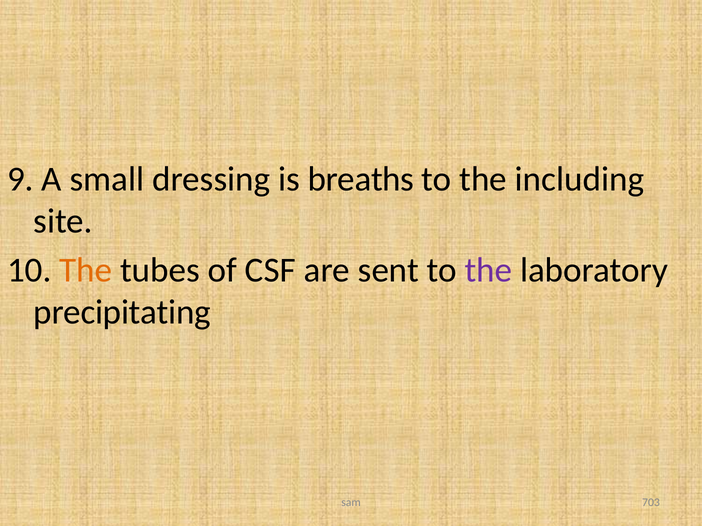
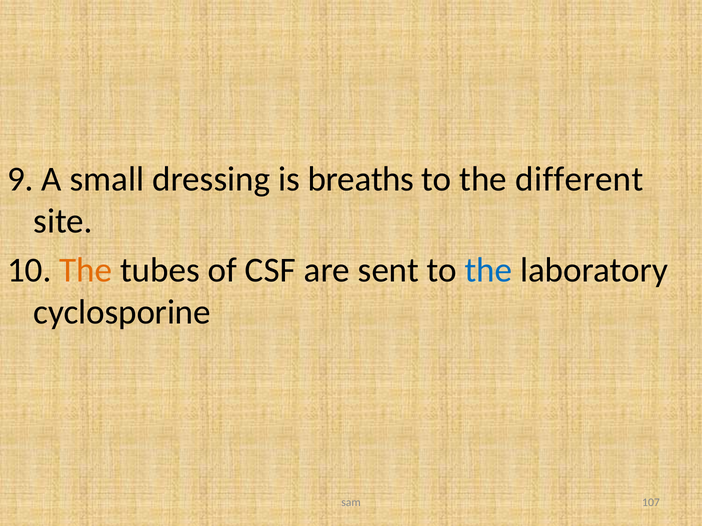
including: including -> different (579, 179)
the colour: purple -> blue (488, 270)
precipitating: precipitating -> cyclosporine (122, 312)
703: 703 -> 107 (651, 503)
